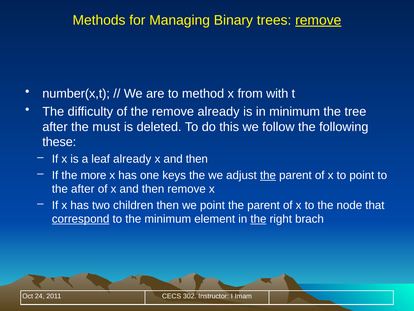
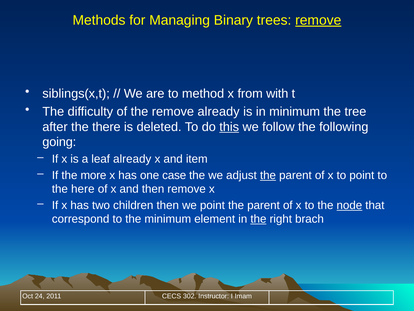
number(x,t: number(x,t -> siblings(x,t (76, 93)
must: must -> there (106, 127)
this underline: none -> present (229, 127)
these: these -> going (59, 142)
then: then -> item (197, 159)
keys: keys -> case (174, 175)
the after: after -> here (83, 189)
node underline: none -> present (349, 205)
correspond underline: present -> none (81, 219)
